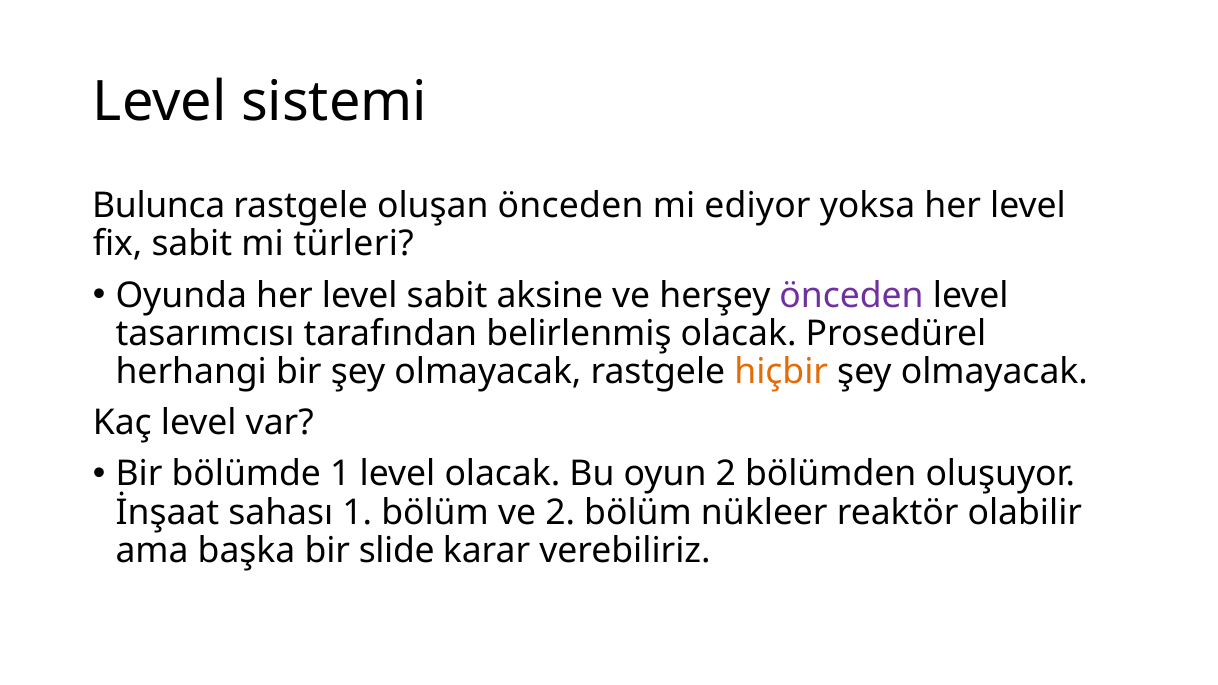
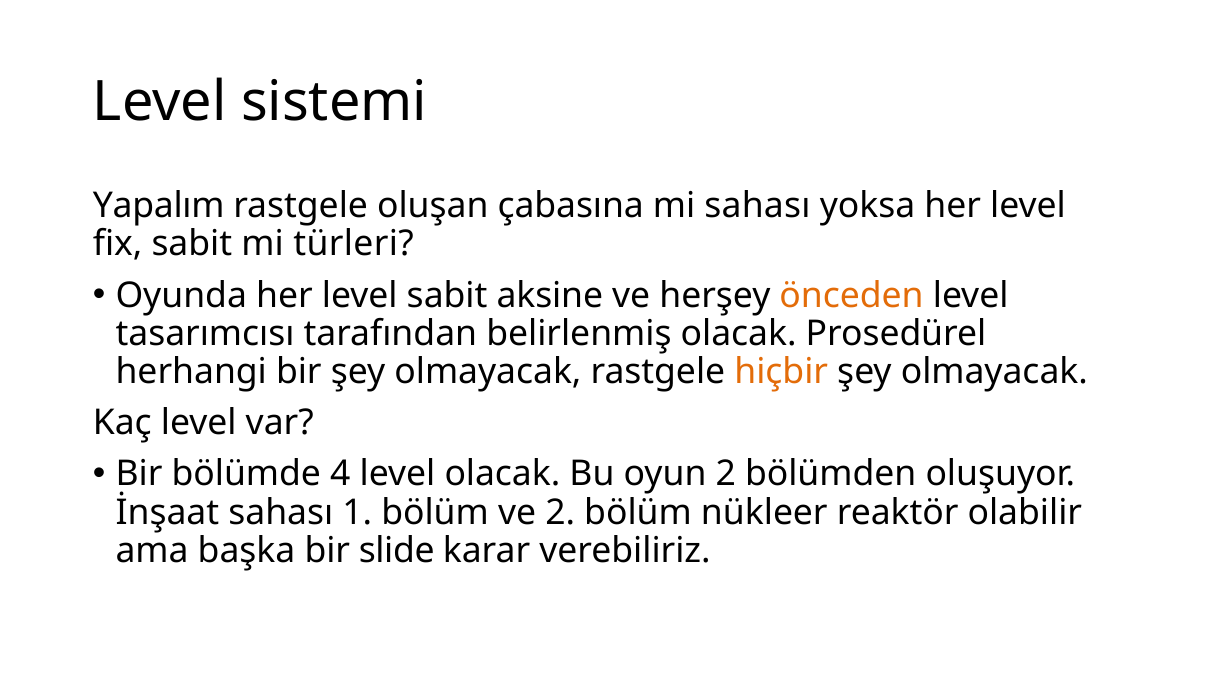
Bulunca: Bulunca -> Yapalım (159, 206)
oluşan önceden: önceden -> çabasına (571, 206)
mi ediyor: ediyor -> sahası (757, 206)
önceden colour: purple -> orange (852, 295)
bölümde 1: 1 -> 4 (340, 474)
